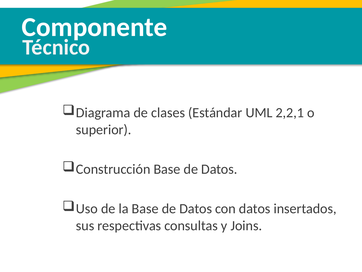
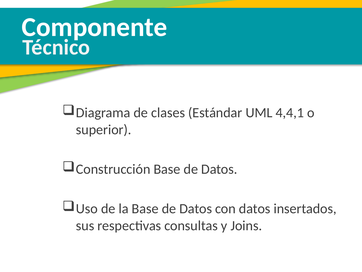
2,2,1: 2,2,1 -> 4,4,1 (290, 113)
